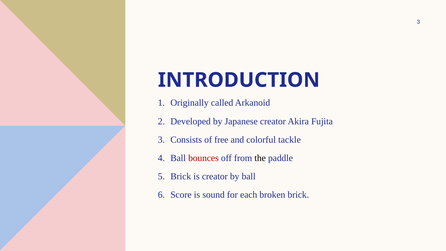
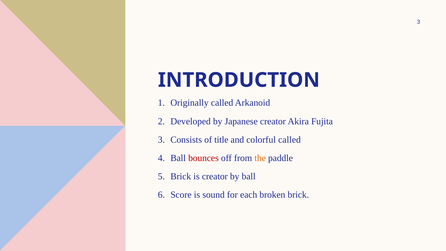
free: free -> title (221, 140)
colorful tackle: tackle -> called (289, 140)
the colour: black -> orange (260, 158)
